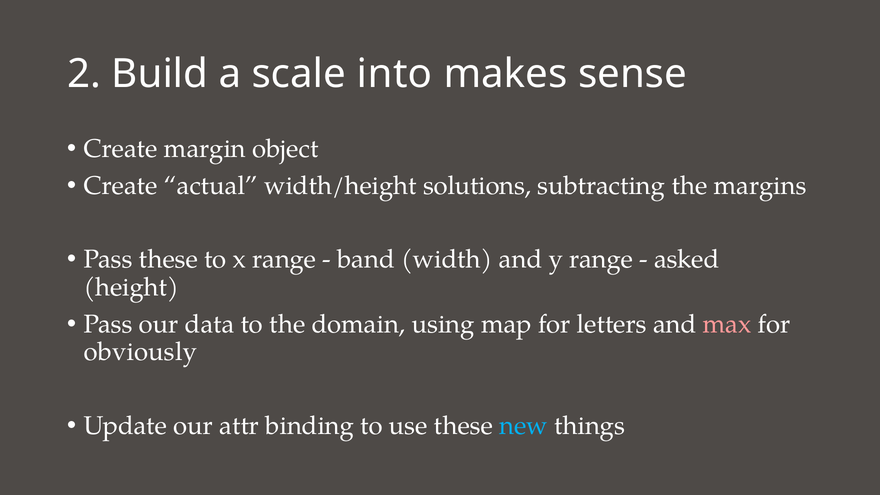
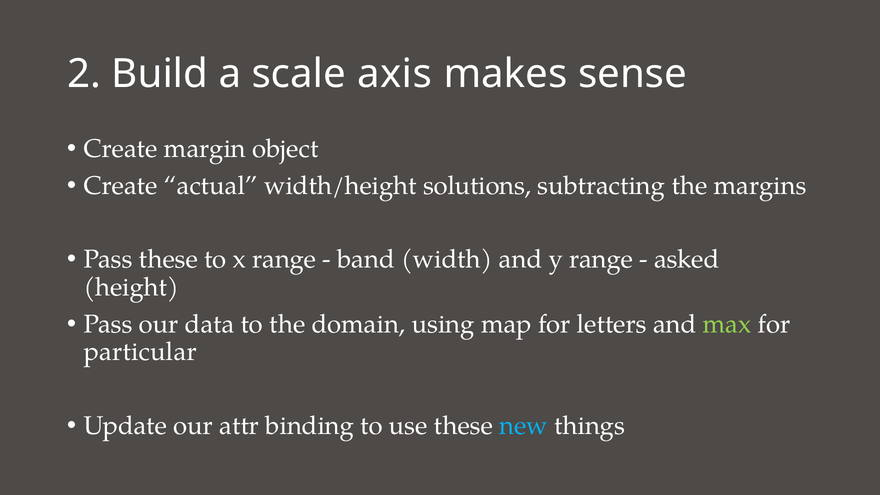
into: into -> axis (395, 74)
max colour: pink -> light green (727, 324)
obviously: obviously -> particular (140, 352)
